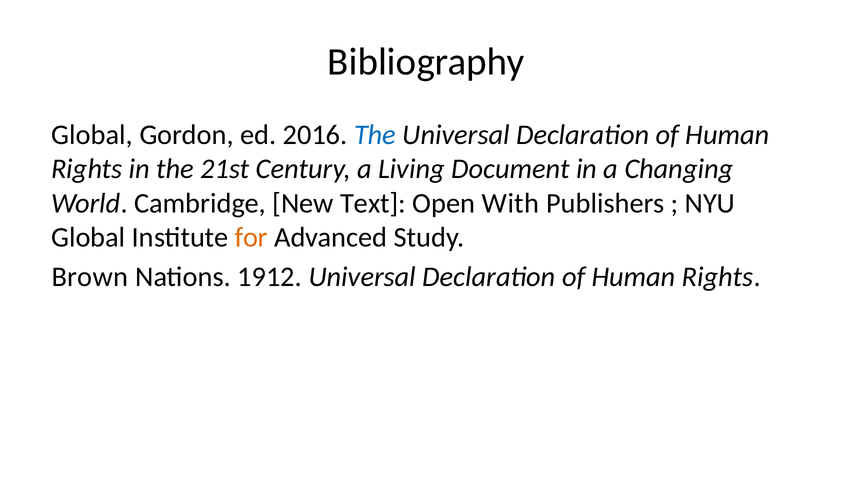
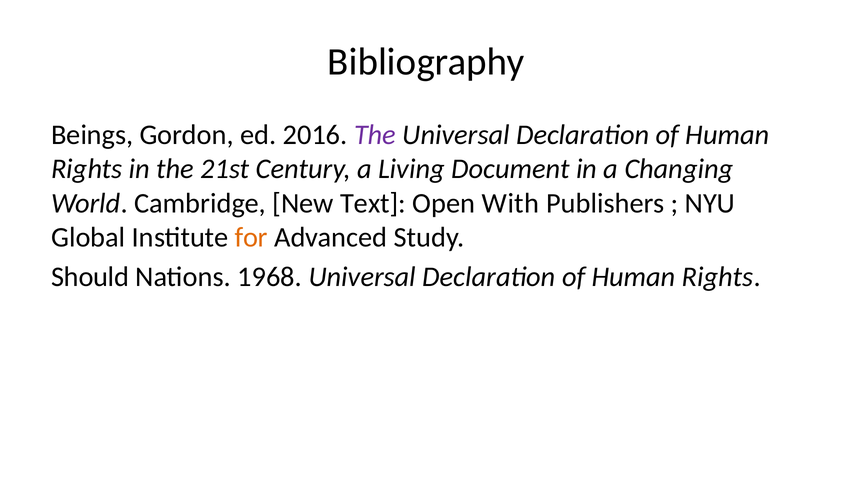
Global: Global -> Beings (92, 135)
The colour: blue -> purple (375, 135)
Brown: Brown -> Should (90, 277)
1912: 1912 -> 1968 (270, 277)
